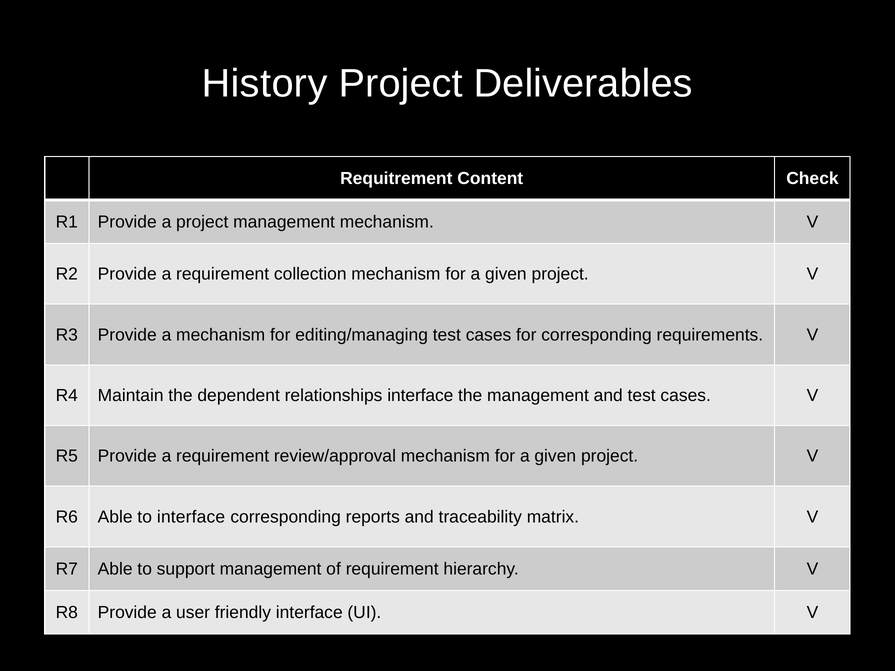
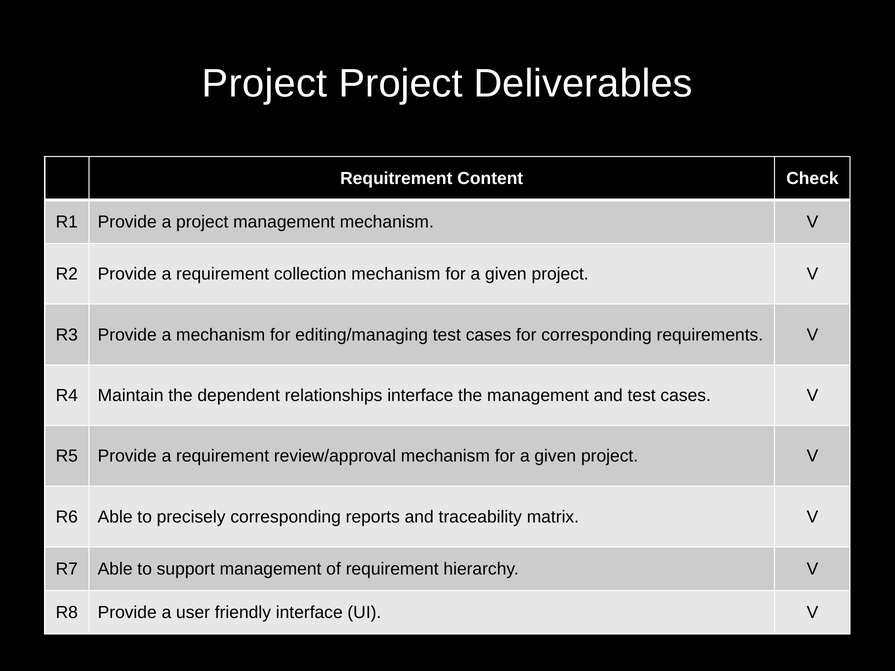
History: History -> Project (265, 83)
to interface: interface -> precisely (191, 517)
